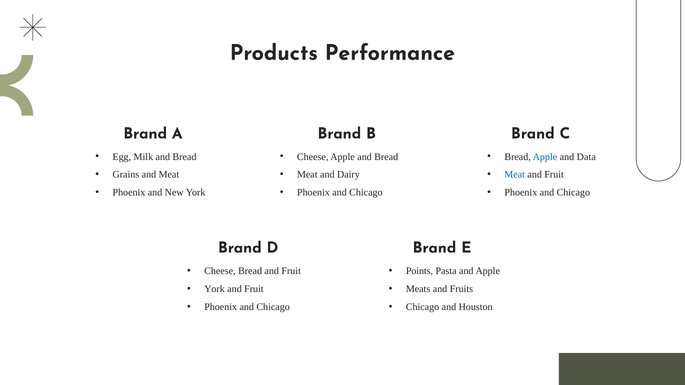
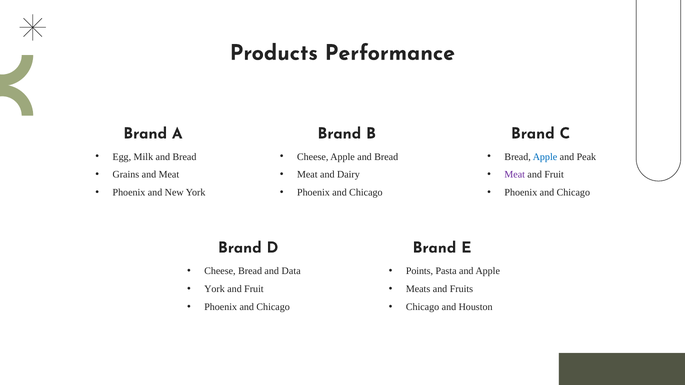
Data: Data -> Peak (586, 157)
Meat colour: blue -> purple (515, 175)
Bread and Fruit: Fruit -> Data (291, 271)
